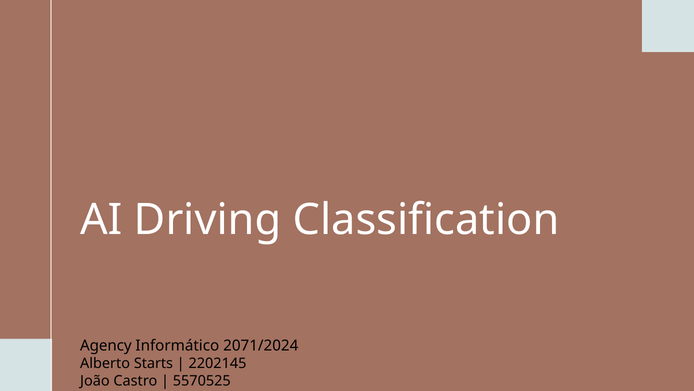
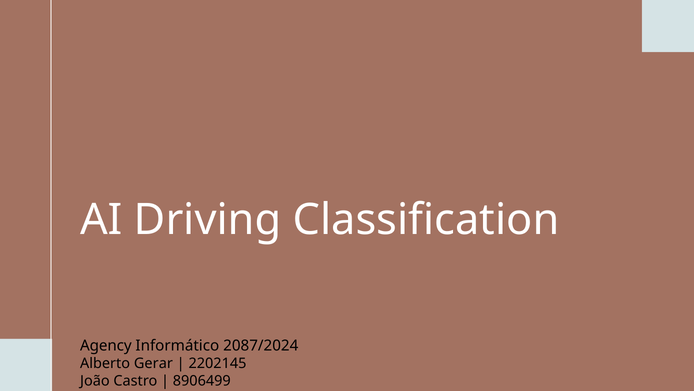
2071/2024: 2071/2024 -> 2087/2024 (261, 345)
Starts: Starts -> Gerar (153, 363)
5570525: 5570525 -> 8906499 (202, 380)
